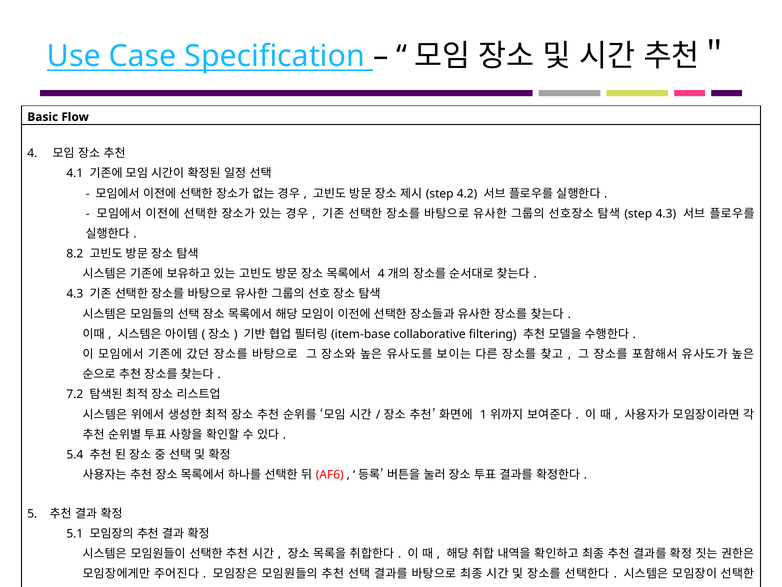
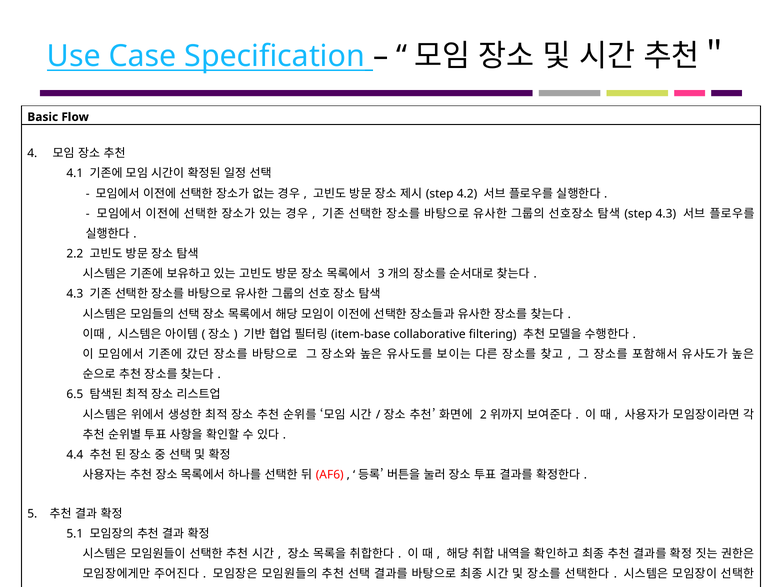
8.2: 8.2 -> 2.2 (75, 254)
4: 4 -> 3 (381, 274)
7.2: 7.2 -> 6.5 (75, 394)
1: 1 -> 2 (483, 414)
5.4: 5.4 -> 4.4 (75, 454)
